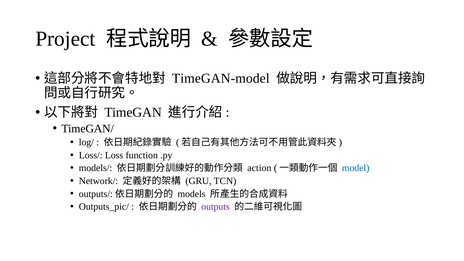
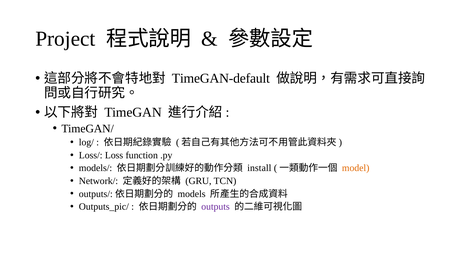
TimeGAN-model: TimeGAN-model -> TimeGAN-default (221, 78)
action: action -> install (259, 168)
model colour: blue -> orange (356, 168)
